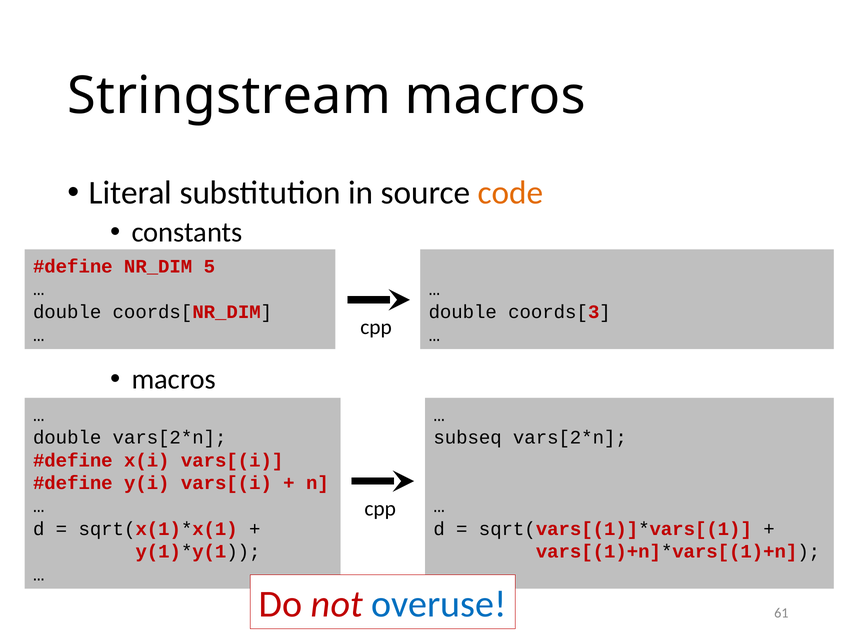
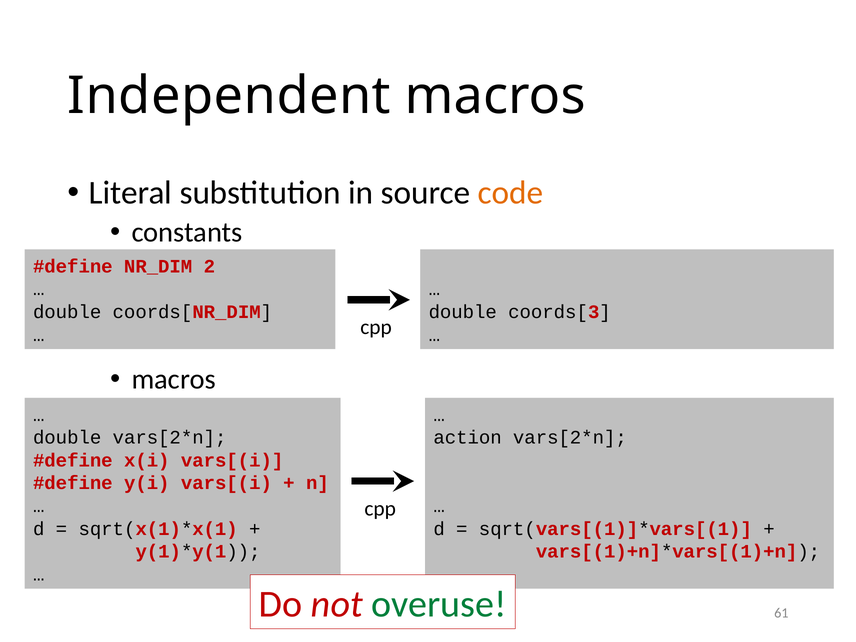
Stringstream: Stringstream -> Independent (229, 96)
5: 5 -> 2 (209, 266)
subseq: subseq -> action (468, 438)
overuse colour: blue -> green (439, 604)
